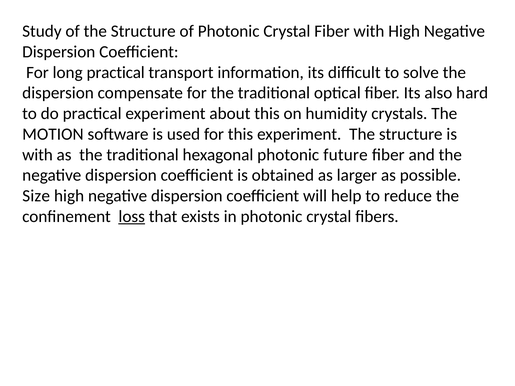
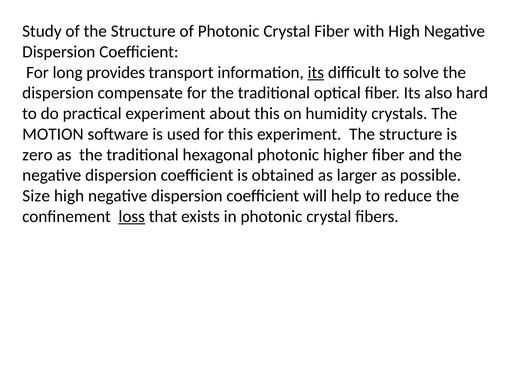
long practical: practical -> provides (116, 72)
its underline: none -> present (316, 72)
with: with -> zero (37, 155)
future: future -> higher (346, 155)
